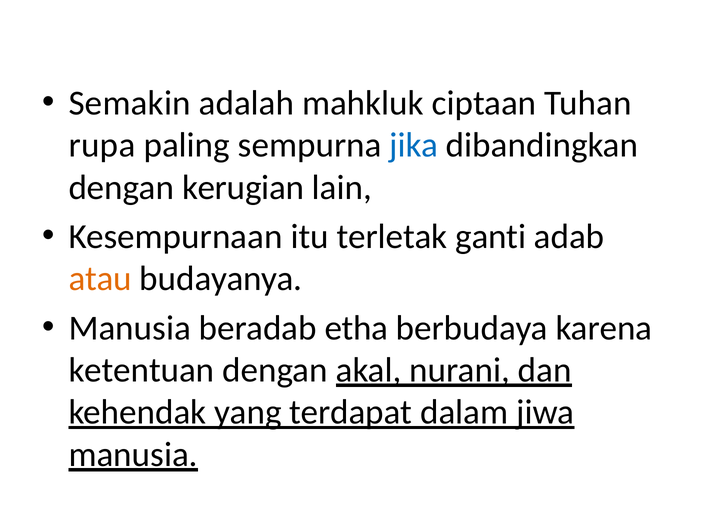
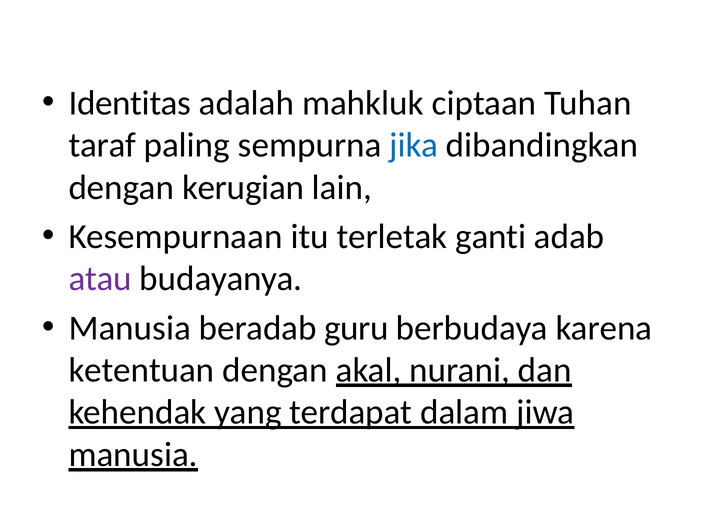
Semakin: Semakin -> Identitas (130, 103)
rupa: rupa -> taraf (102, 145)
atau colour: orange -> purple (100, 279)
etha: etha -> guru (356, 328)
